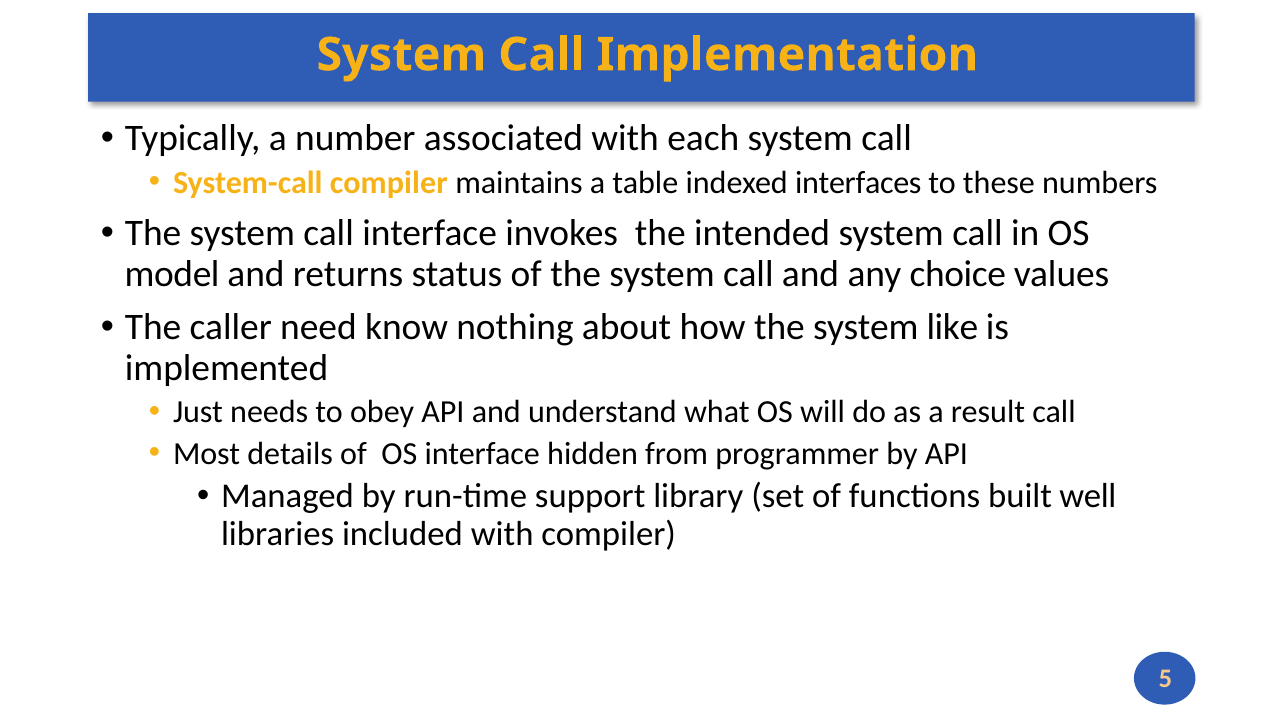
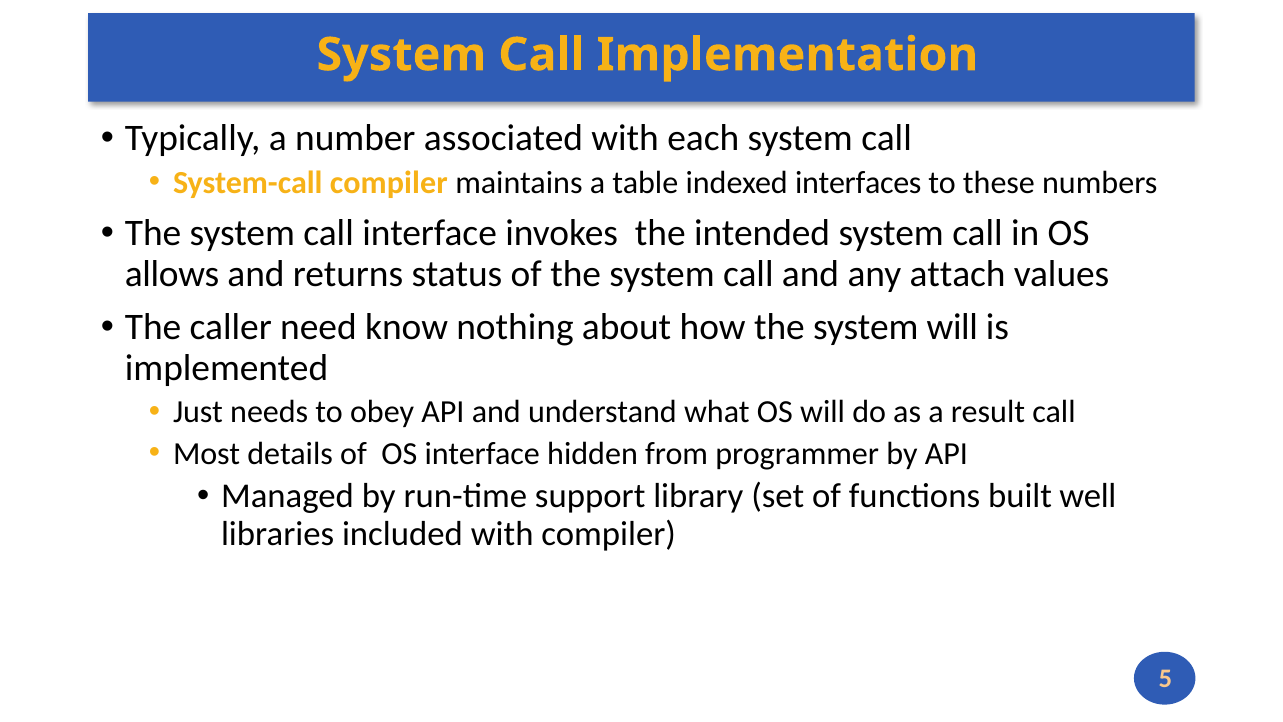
model: model -> allows (172, 274)
choice: choice -> attach (958, 274)
system like: like -> will (952, 327)
